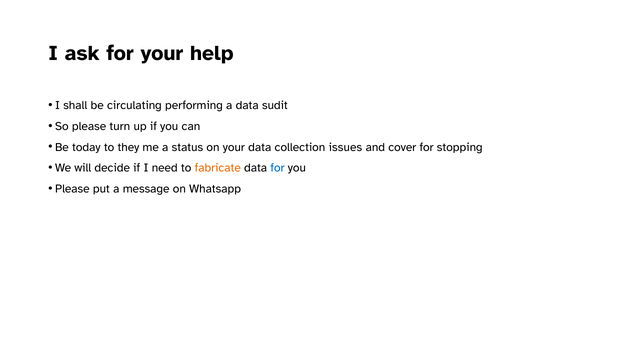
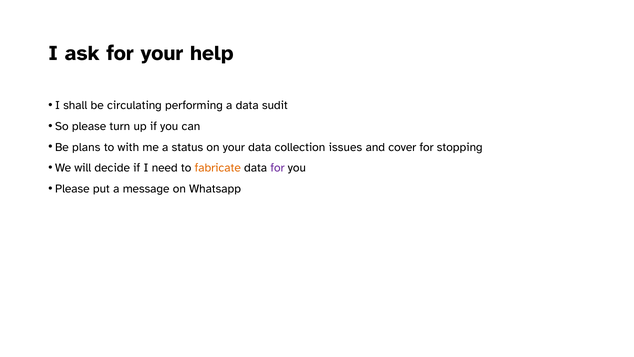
today: today -> plans (86, 147)
they: they -> with (128, 147)
for colour: blue -> purple (278, 168)
